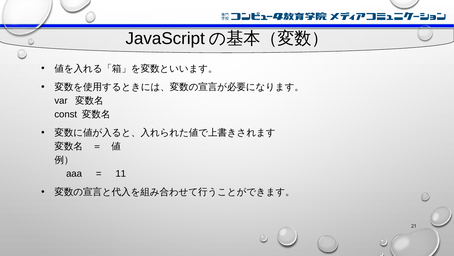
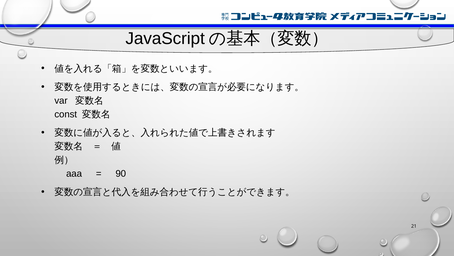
11: 11 -> 90 (121, 173)
